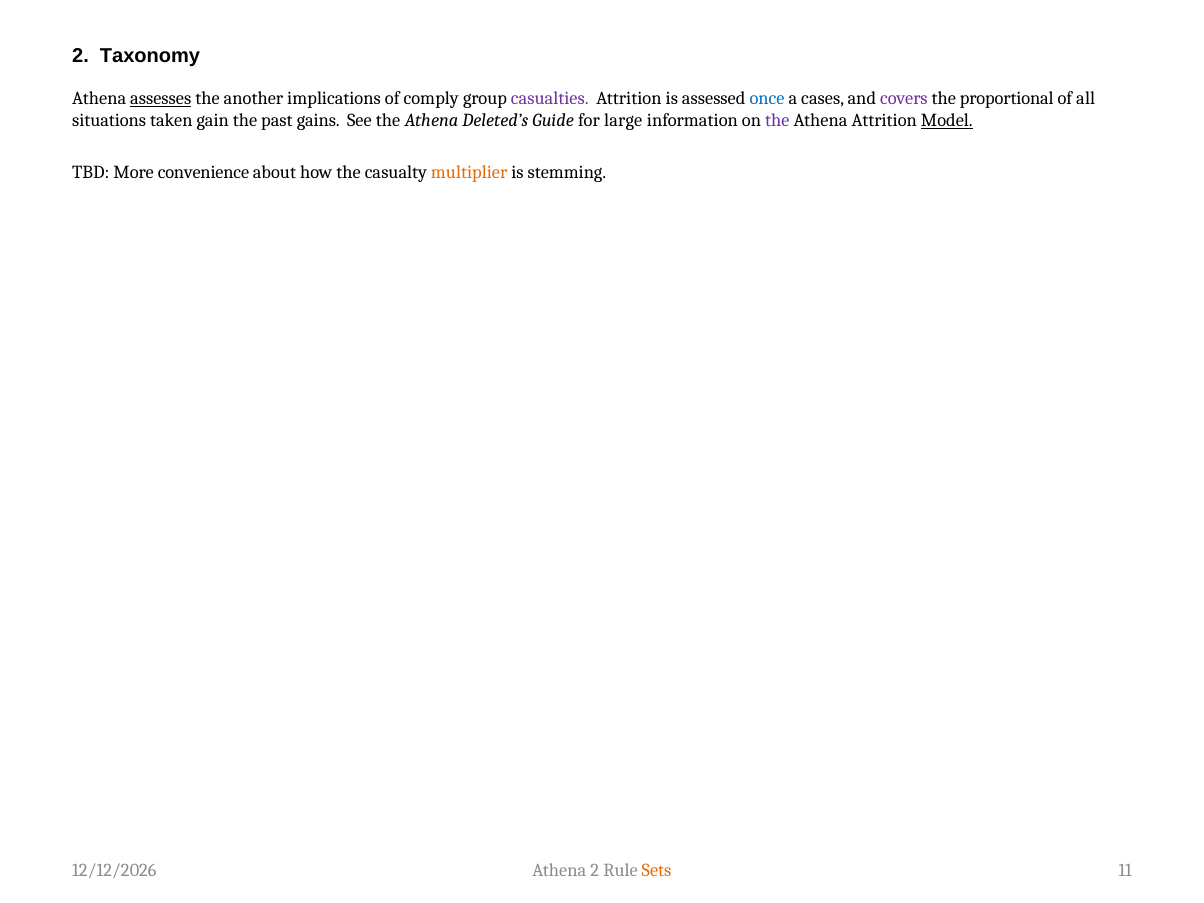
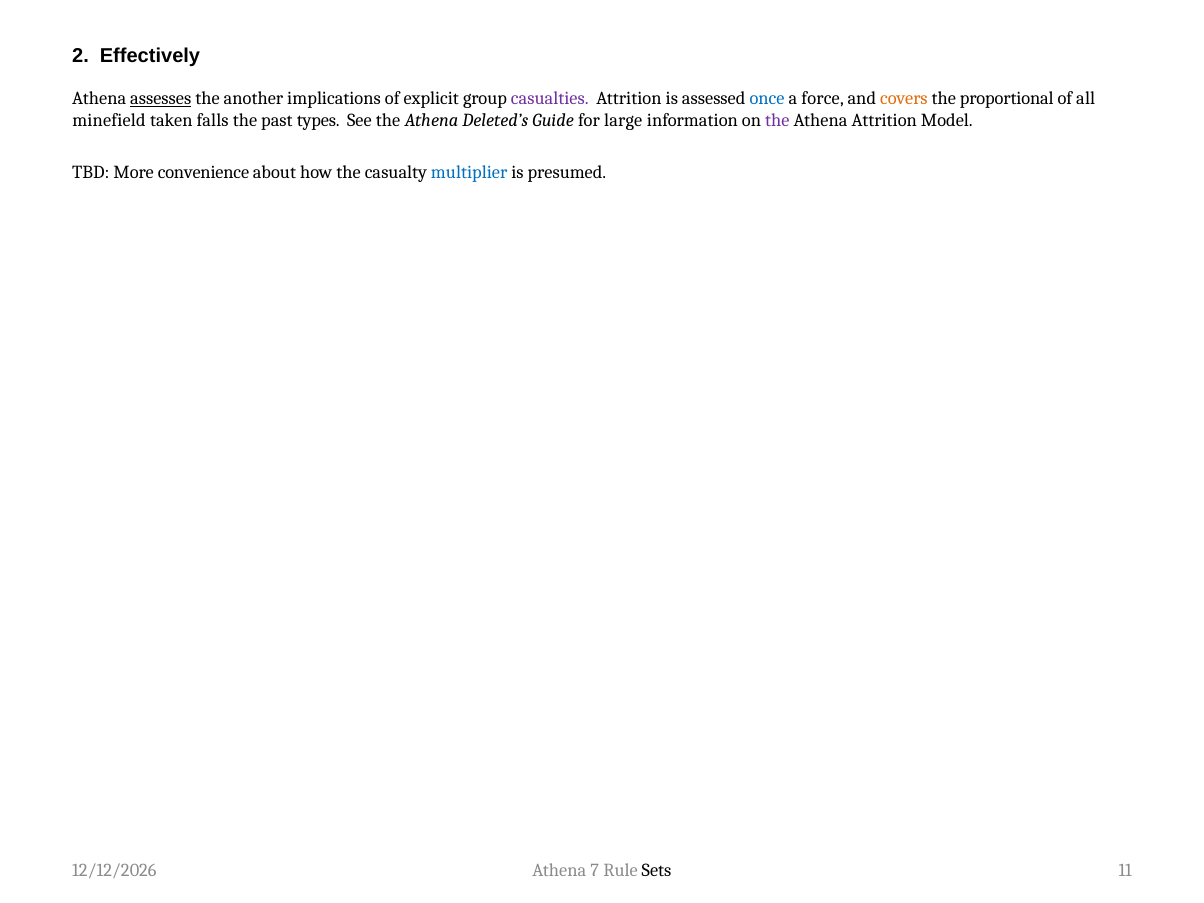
Taxonomy: Taxonomy -> Effectively (150, 56)
comply: comply -> explicit (431, 99)
cases: cases -> force (823, 99)
covers colour: purple -> orange (904, 99)
situations: situations -> minefield (109, 121)
gain: gain -> falls (213, 121)
gains: gains -> types (318, 121)
Model underline: present -> none (947, 121)
multiplier colour: orange -> blue (469, 172)
stemming: stemming -> presumed (567, 172)
Athena 2: 2 -> 7 (595, 870)
Sets colour: orange -> black (657, 870)
